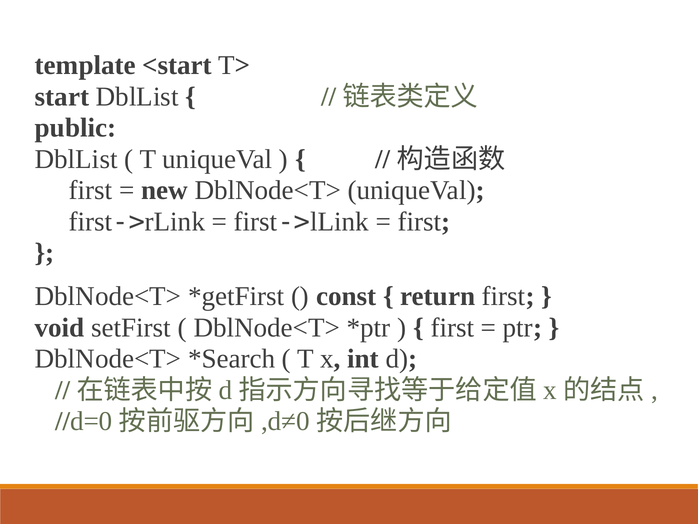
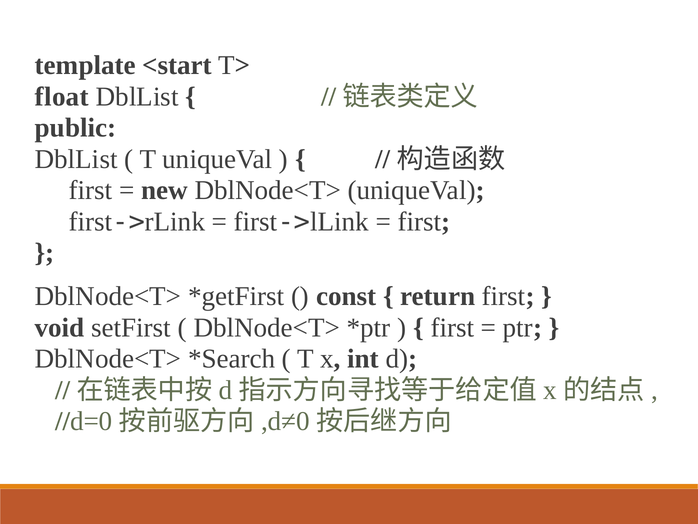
start: start -> float (62, 97)
